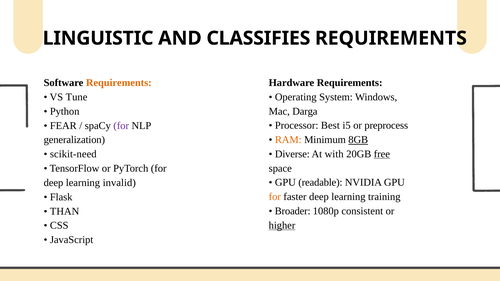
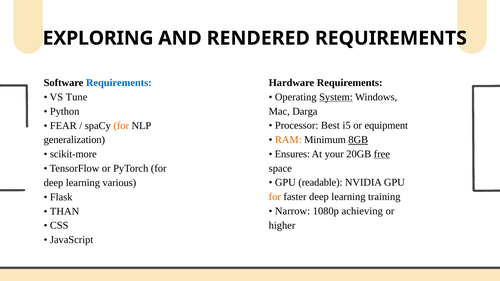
LINGUISTIC: LINGUISTIC -> EXPLORING (98, 38)
CLASSIFIES: CLASSIFIES -> RENDERED (258, 38)
Requirements colour: orange -> blue (119, 83)
System underline: none -> present (336, 97)
preprocess: preprocess -> equipment (386, 126)
for colour: purple -> orange (121, 126)
Diverse: Diverse -> Ensures (292, 154)
with: with -> your (334, 154)
scikit-need: scikit-need -> scikit-more (73, 154)
invalid: invalid -> various (119, 183)
Broader: Broader -> Narrow (293, 211)
consistent: consistent -> achieving (362, 211)
higher underline: present -> none (282, 226)
